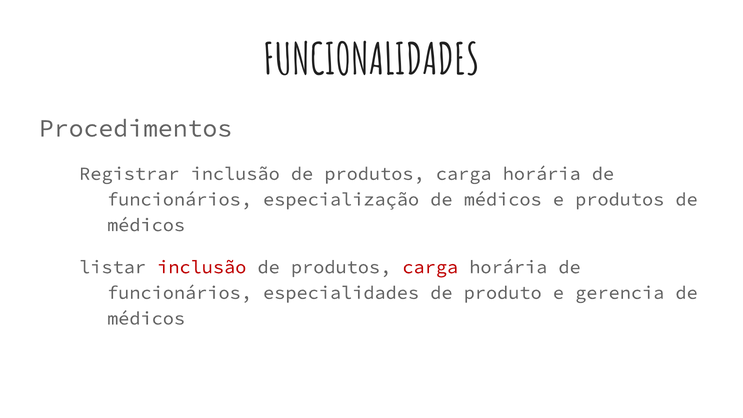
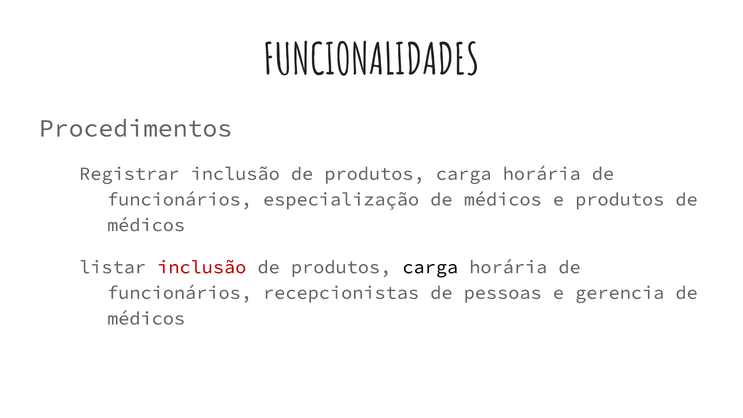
carga colour: red -> black (430, 267)
especialidades: especialidades -> recepcionistas (341, 293)
produto: produto -> pessoas (503, 293)
